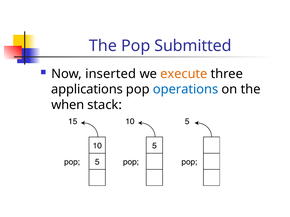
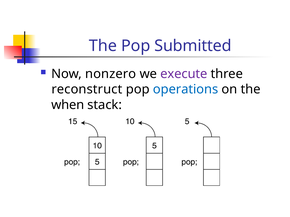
inserted: inserted -> nonzero (111, 74)
execute colour: orange -> purple (184, 74)
applications: applications -> reconstruct (87, 90)
